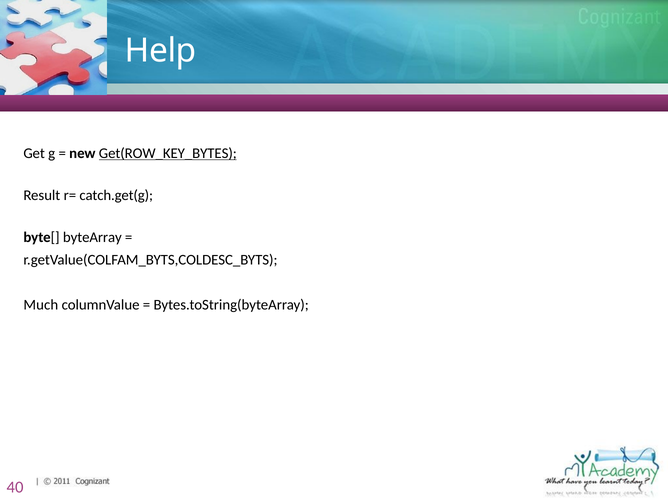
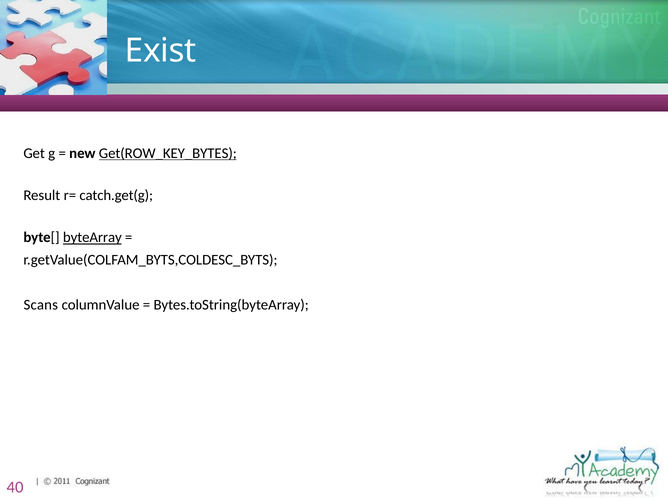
Help: Help -> Exist (161, 51)
byteArray underline: none -> present (92, 237)
Much: Much -> Scans (41, 305)
